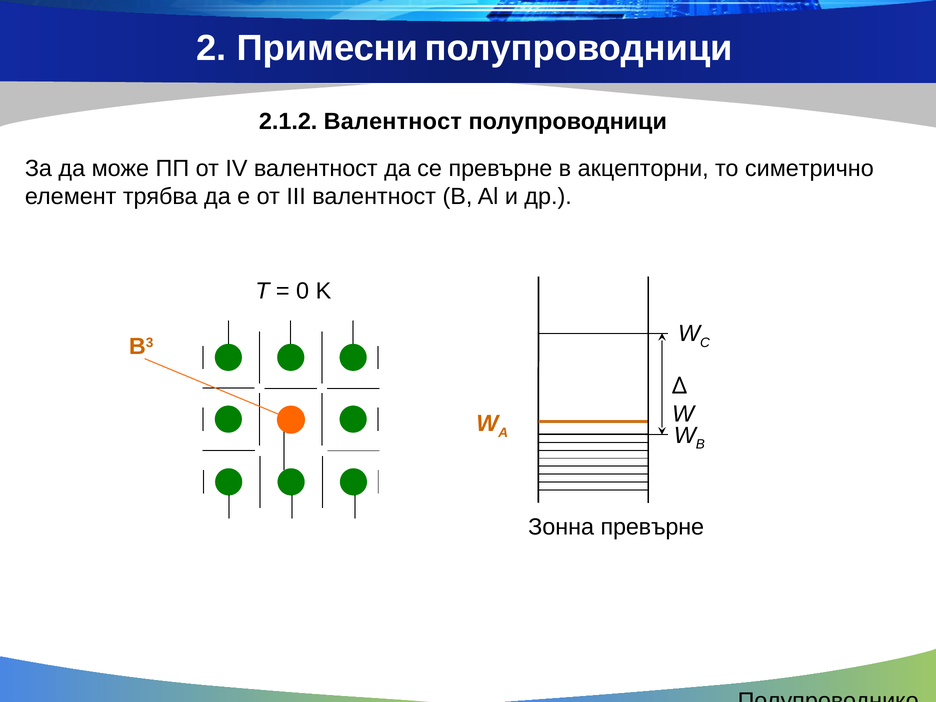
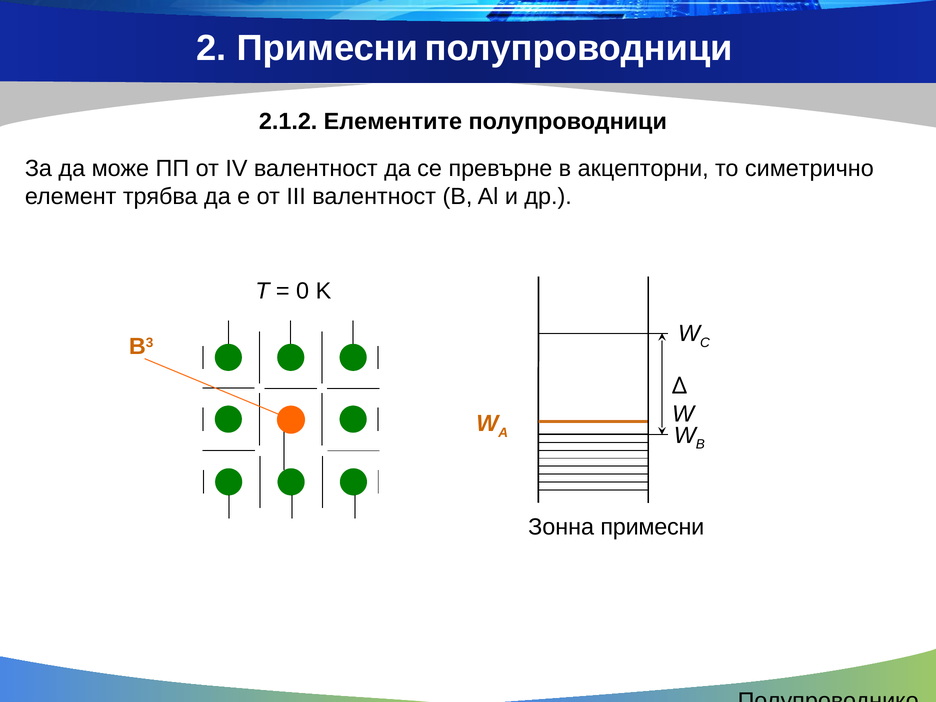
2.1.2 Валентност: Валентност -> Елементите (393, 122)
Зонна превърне: превърне -> примесни (652, 527)
